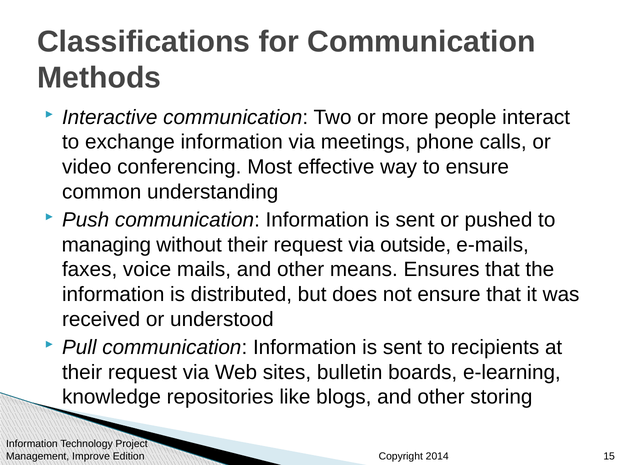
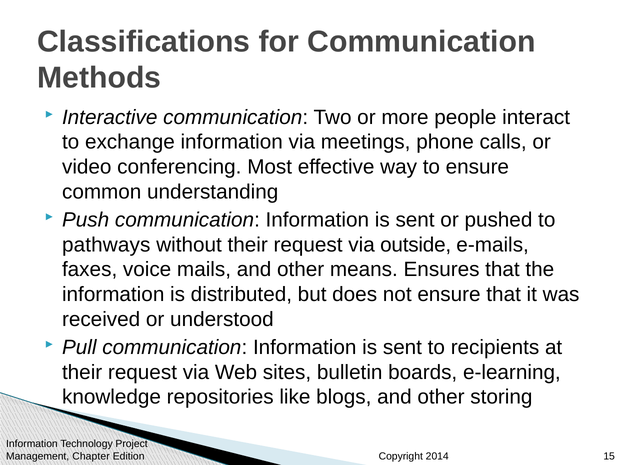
managing: managing -> pathways (106, 245)
Improve: Improve -> Chapter (91, 457)
